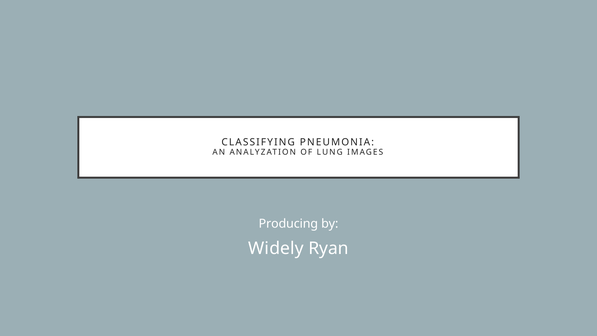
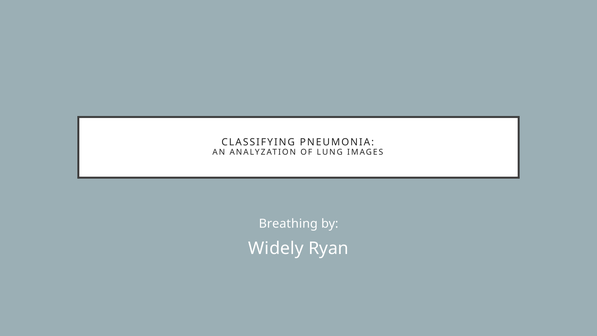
Producing: Producing -> Breathing (288, 224)
